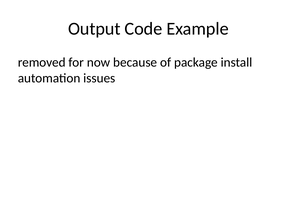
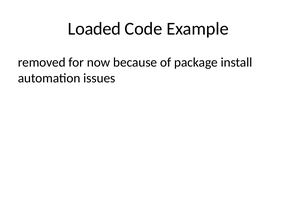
Output: Output -> Loaded (94, 29)
